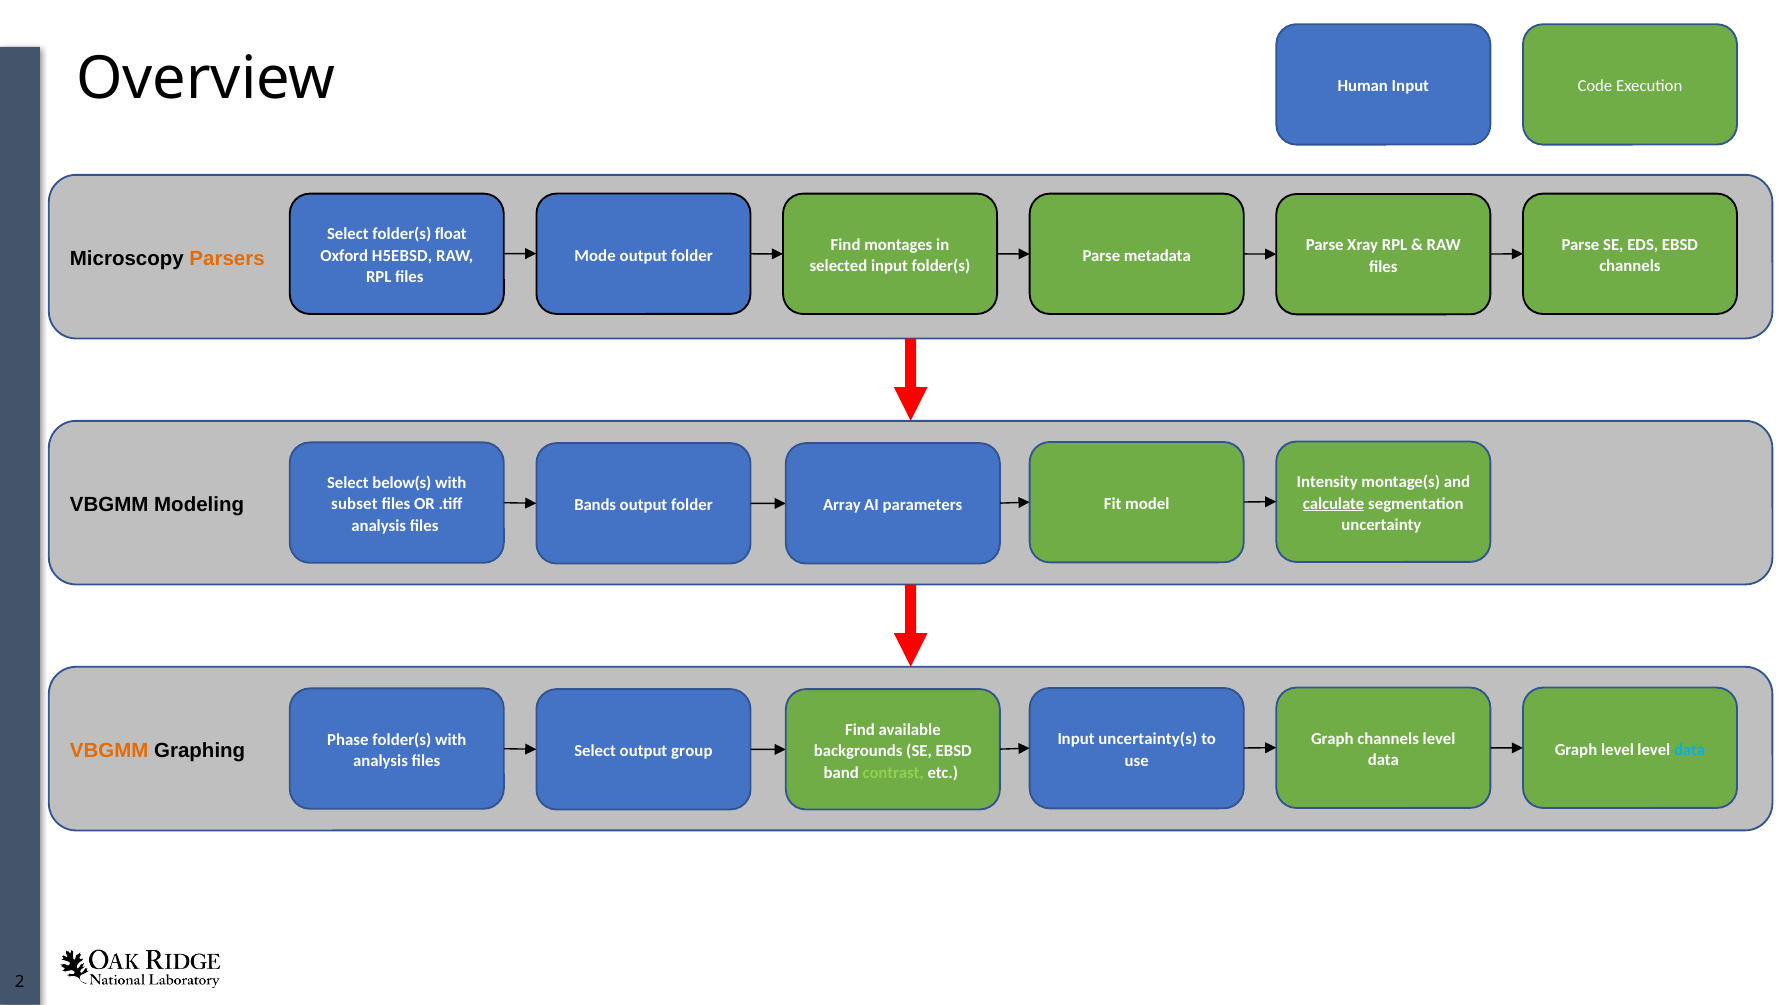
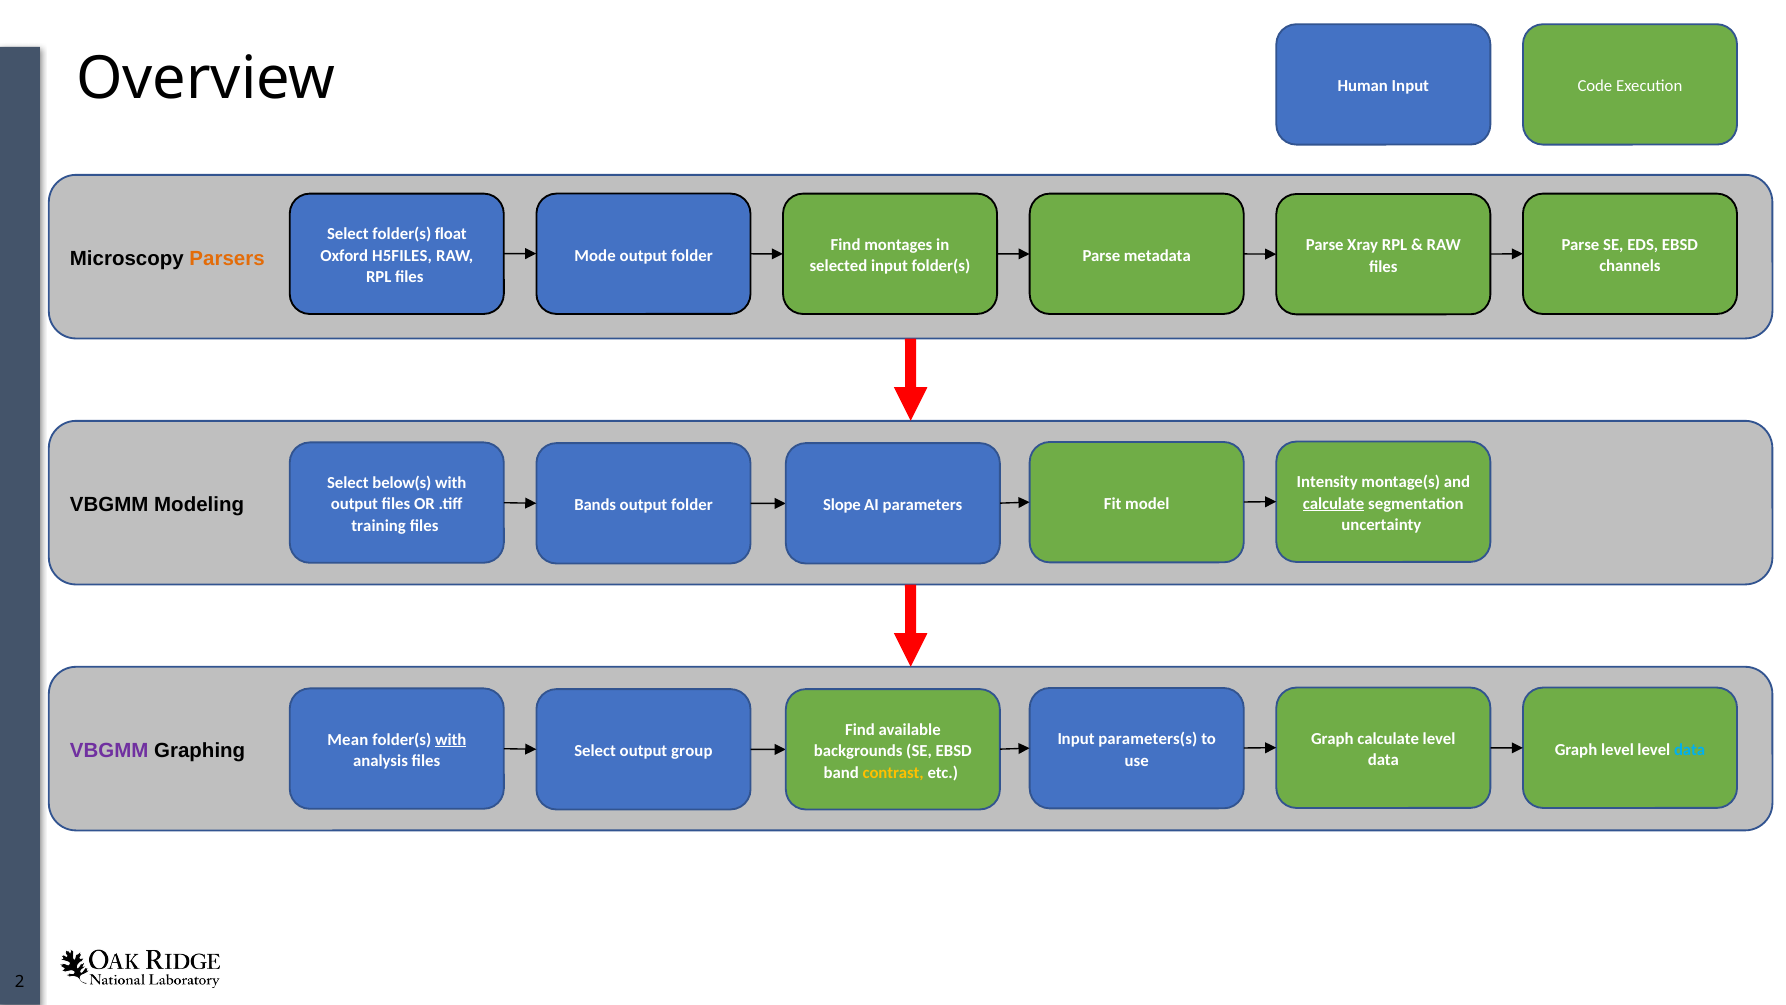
H5EBSD: H5EBSD -> H5FILES (402, 256)
subset: subset -> output (354, 504)
Array: Array -> Slope (842, 505)
analysis: analysis -> training (379, 526)
Graph channels: channels -> calculate (1388, 739)
uncertainty(s: uncertainty(s -> parameters(s (1148, 739)
Phase: Phase -> Mean (348, 739)
with underline: none -> present (451, 739)
VBGMM colour: orange -> purple (109, 751)
contrast colour: light green -> yellow (893, 772)
